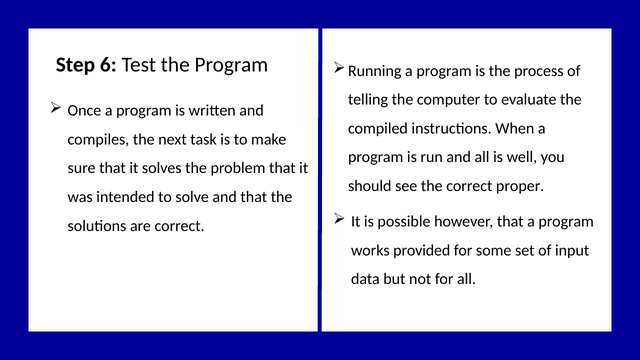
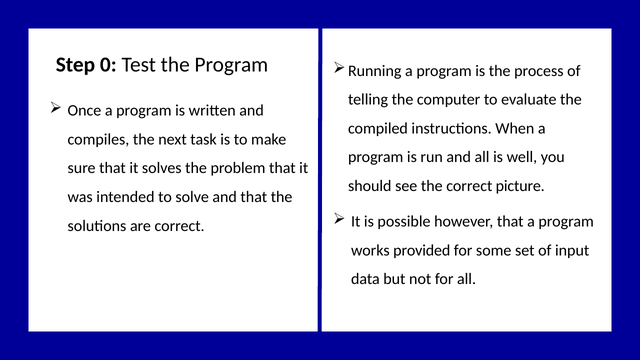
6: 6 -> 0 (108, 65)
proper: proper -> picture (520, 186)
